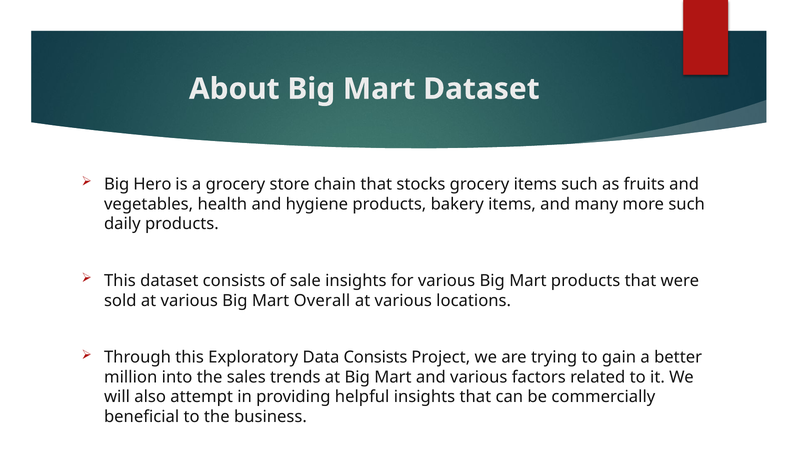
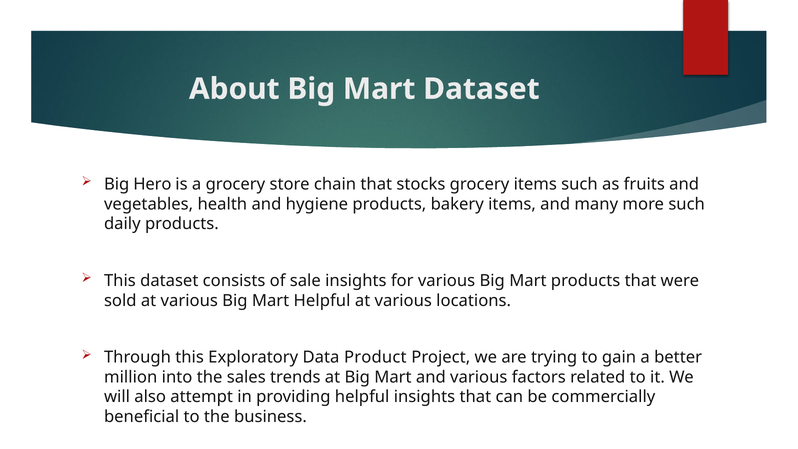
Mart Overall: Overall -> Helpful (322, 300)
Data Consists: Consists -> Product (375, 357)
